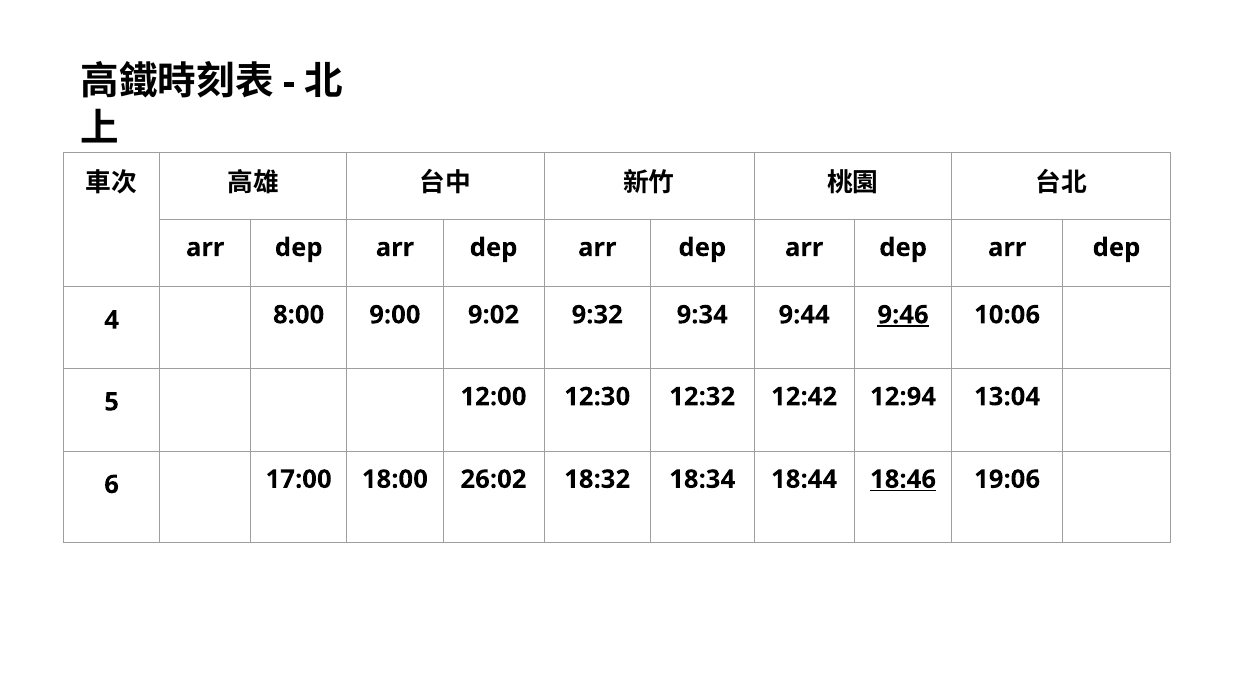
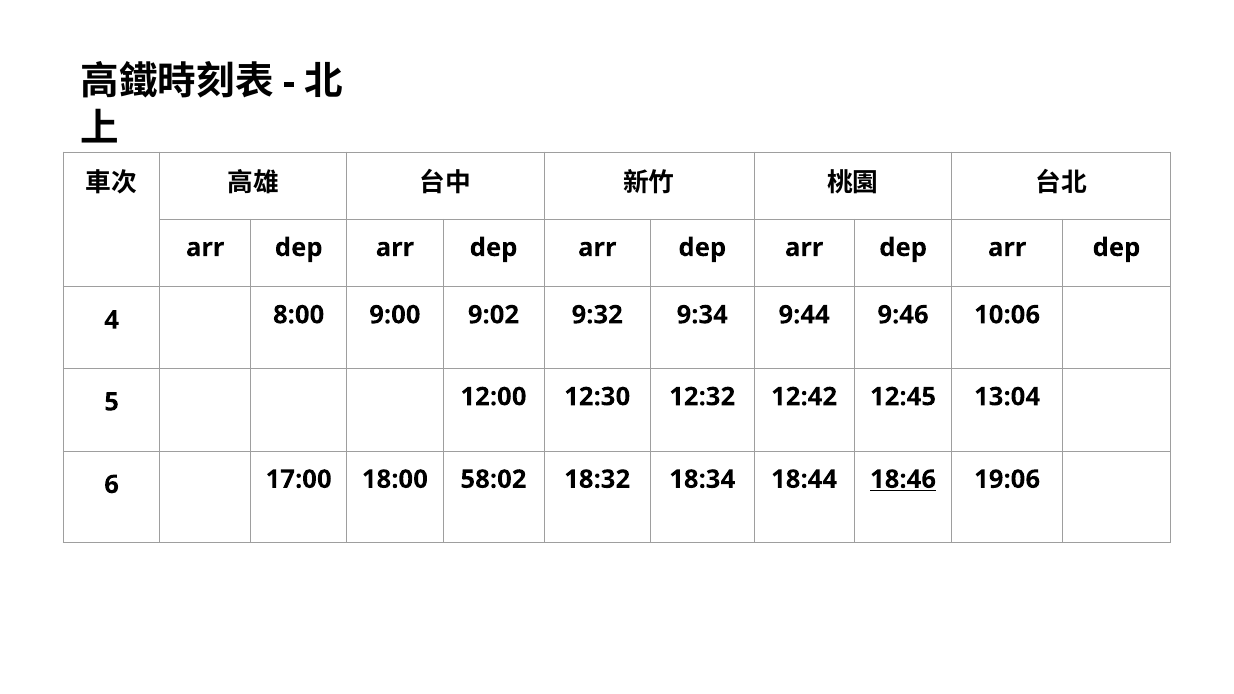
9:46 underline: present -> none (903, 315)
12:94: 12:94 -> 12:45 (903, 397)
26:02: 26:02 -> 58:02 (493, 479)
